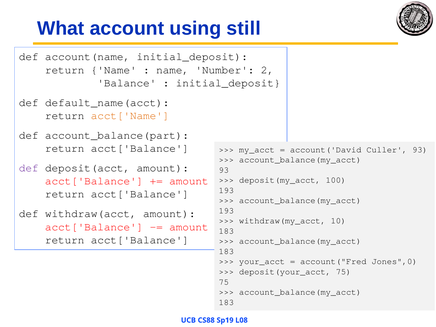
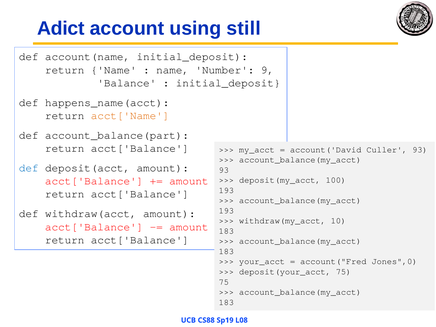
What: What -> Adict (61, 28)
2: 2 -> 9 (267, 70)
default_name(acct: default_name(acct -> happens_name(acct (107, 102)
def colour: purple -> blue (29, 168)
